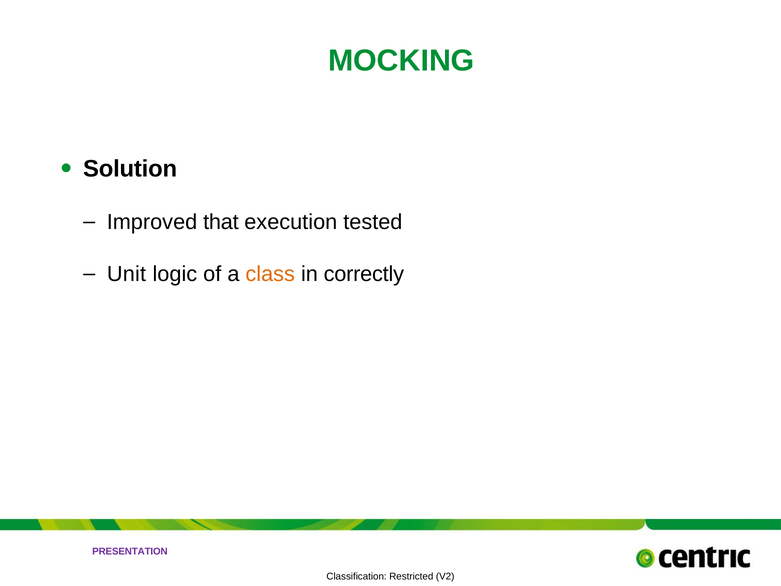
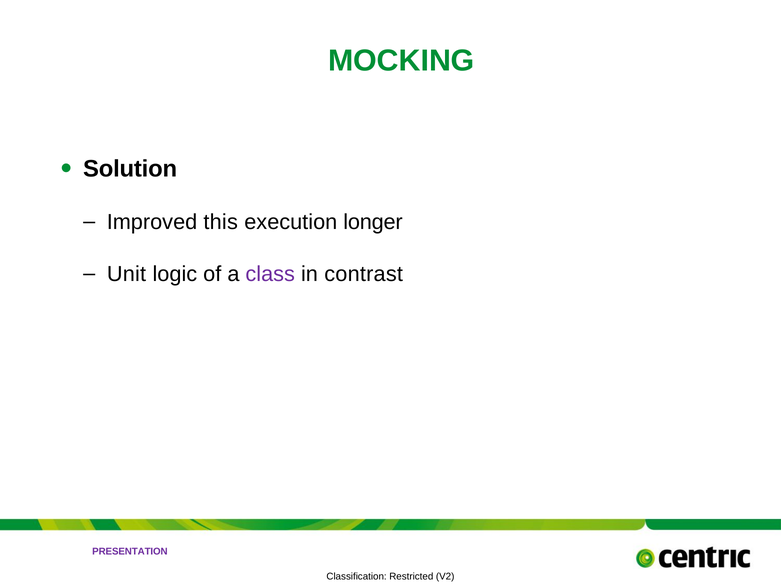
that: that -> this (221, 222)
tested: tested -> longer (373, 222)
class colour: orange -> purple (270, 274)
correctly: correctly -> contrast (364, 274)
